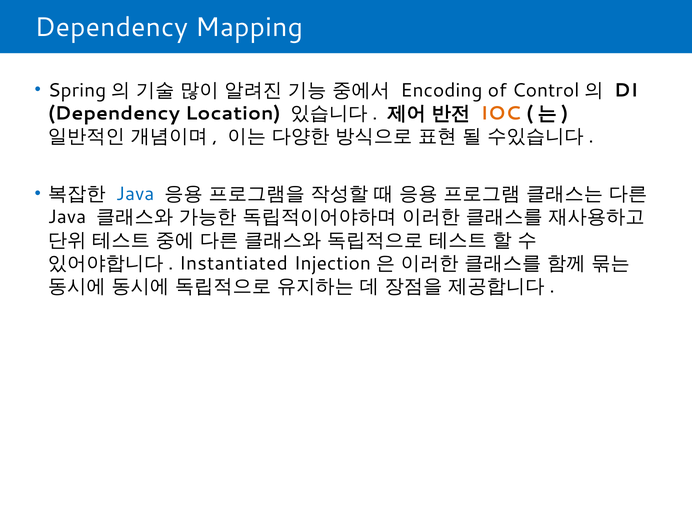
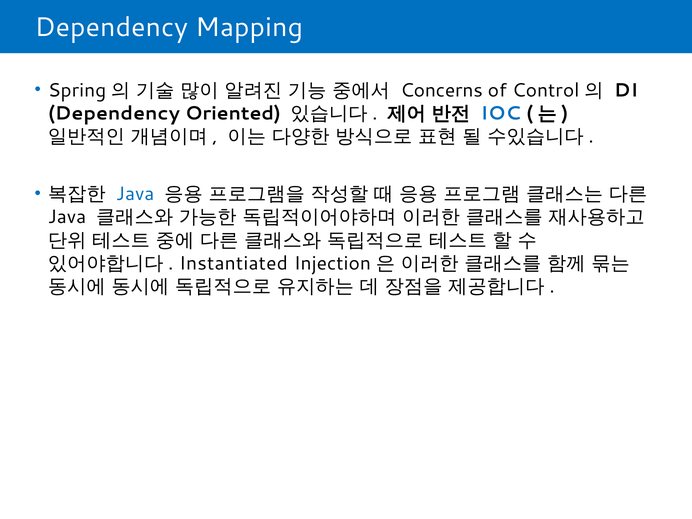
Encoding: Encoding -> Concerns (442, 90)
Location: Location -> Oriented (233, 113)
IOC colour: orange -> blue (501, 113)
